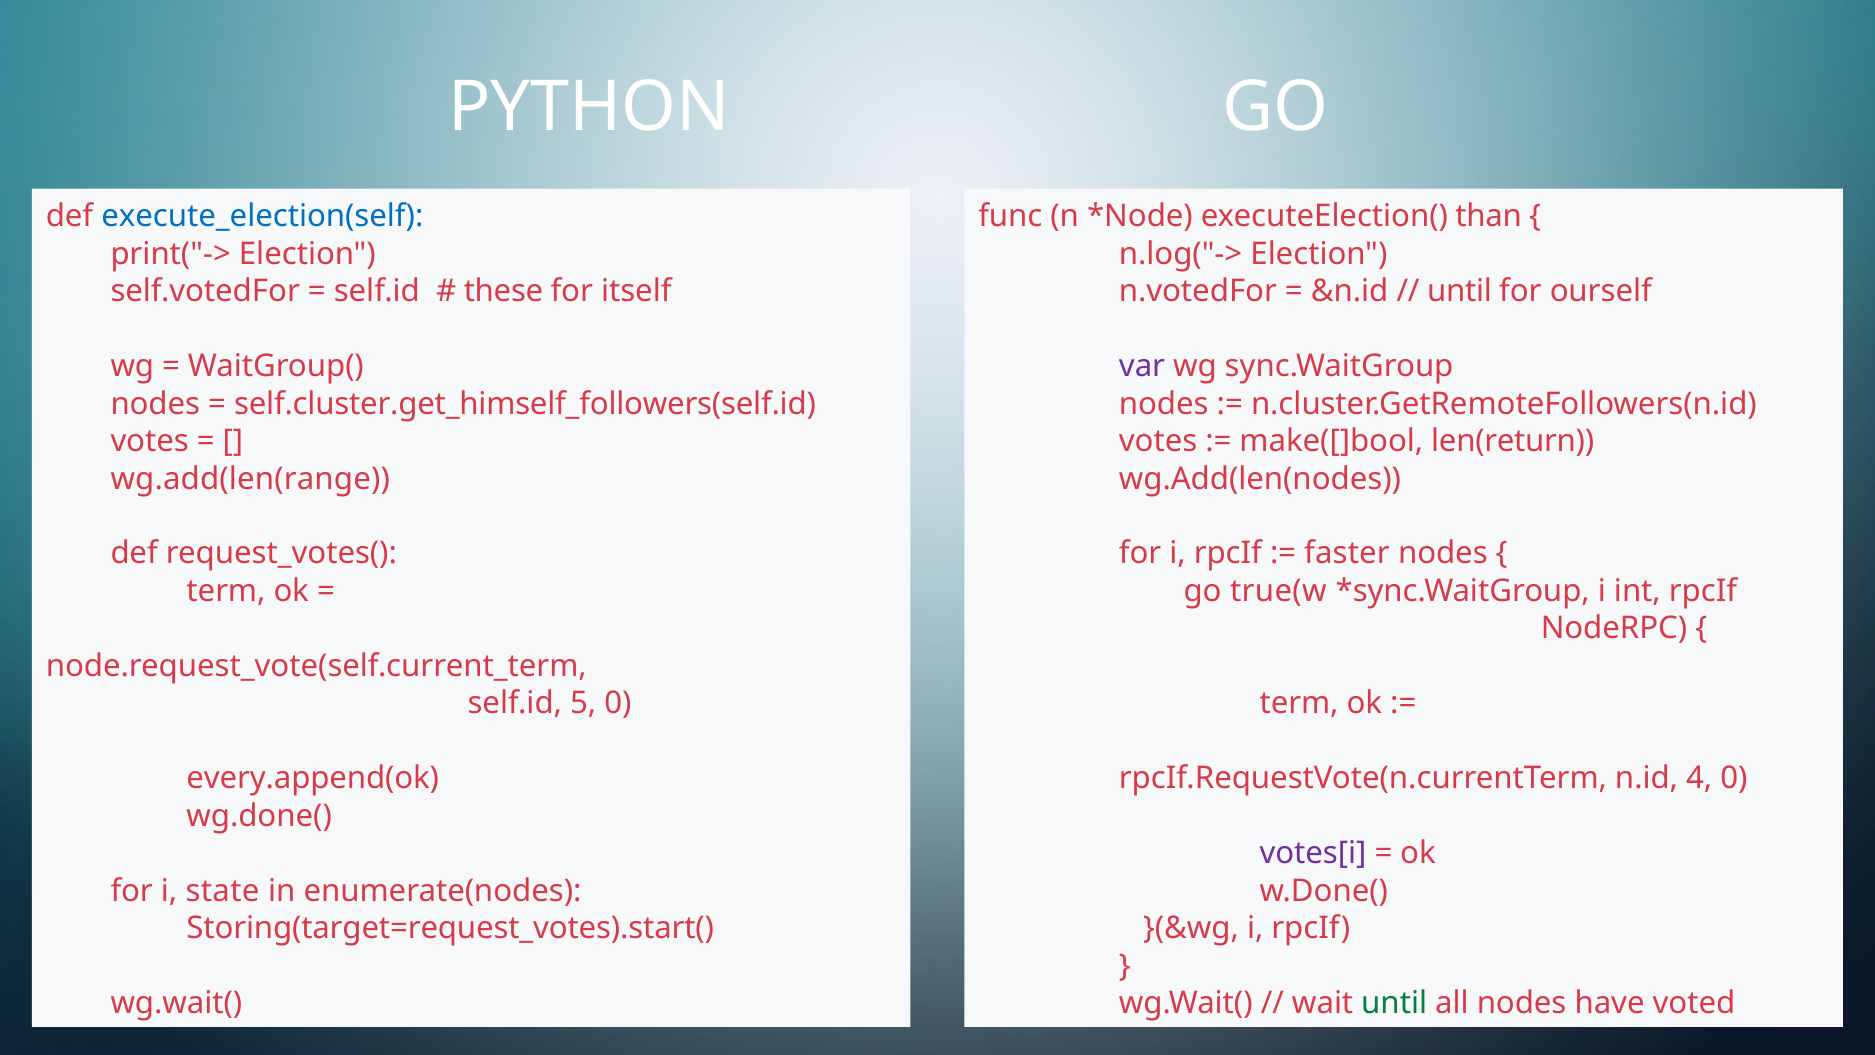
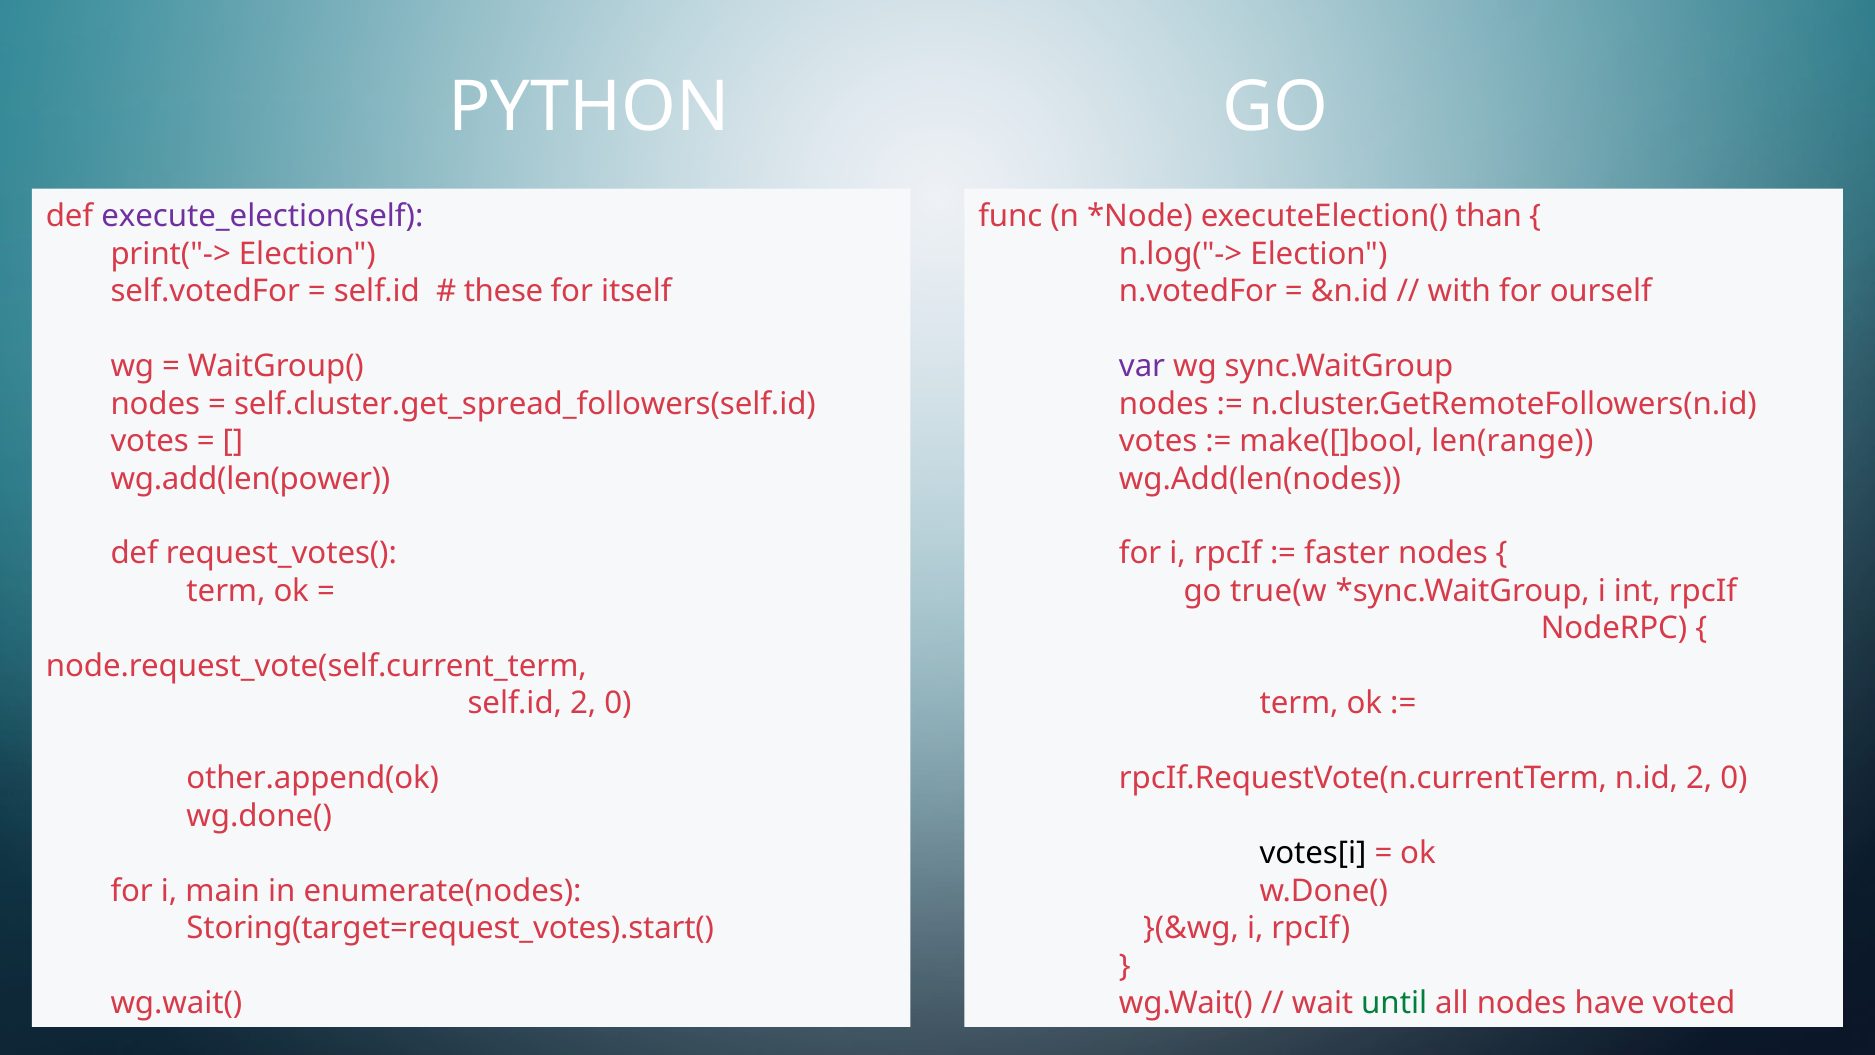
execute_election(self colour: blue -> purple (262, 216)
until: until -> with (1459, 291)
self.cluster.get_himself_followers(self.id: self.cluster.get_himself_followers(self.id -> self.cluster.get_spread_followers(self.id (525, 404)
len(return: len(return -> len(range (1512, 441)
wg.add(len(range: wg.add(len(range -> wg.add(len(power (250, 479)
self.id 5: 5 -> 2 (583, 703)
every.append(ok: every.append(ok -> other.append(ok (313, 778)
n.id 4: 4 -> 2 (1699, 778)
votes[i colour: purple -> black (1313, 853)
state: state -> main (223, 891)
